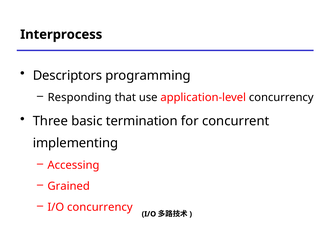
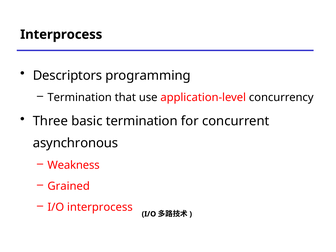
Responding: Responding -> Termination (80, 98)
implementing: implementing -> asynchronous (75, 143)
Accessing: Accessing -> Weakness (74, 165)
I/O concurrency: concurrency -> interprocess (100, 207)
